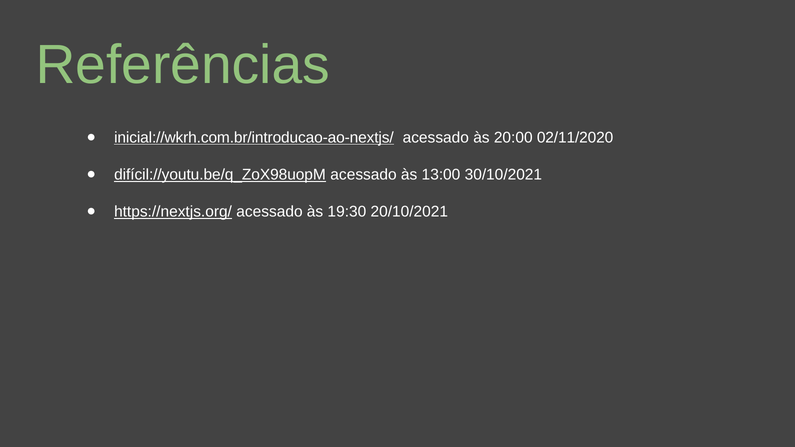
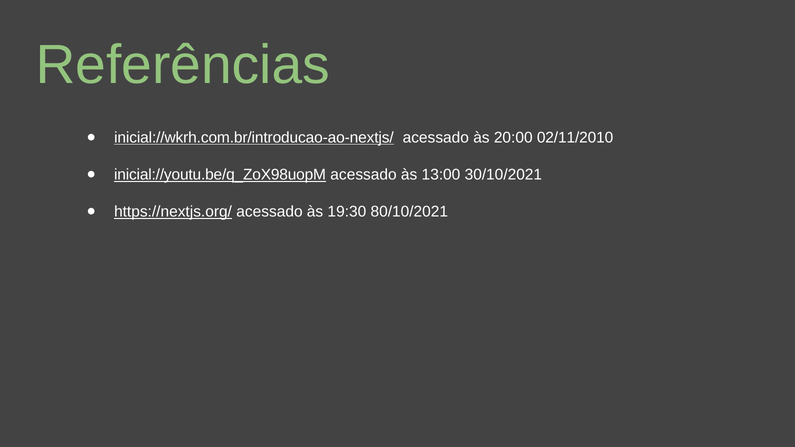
02/11/2020: 02/11/2020 -> 02/11/2010 (575, 137)
difícil://youtu.be/q_ZoX98uopM: difícil://youtu.be/q_ZoX98uopM -> inicial://youtu.be/q_ZoX98uopM (220, 175)
20/10/2021: 20/10/2021 -> 80/10/2021 (409, 212)
